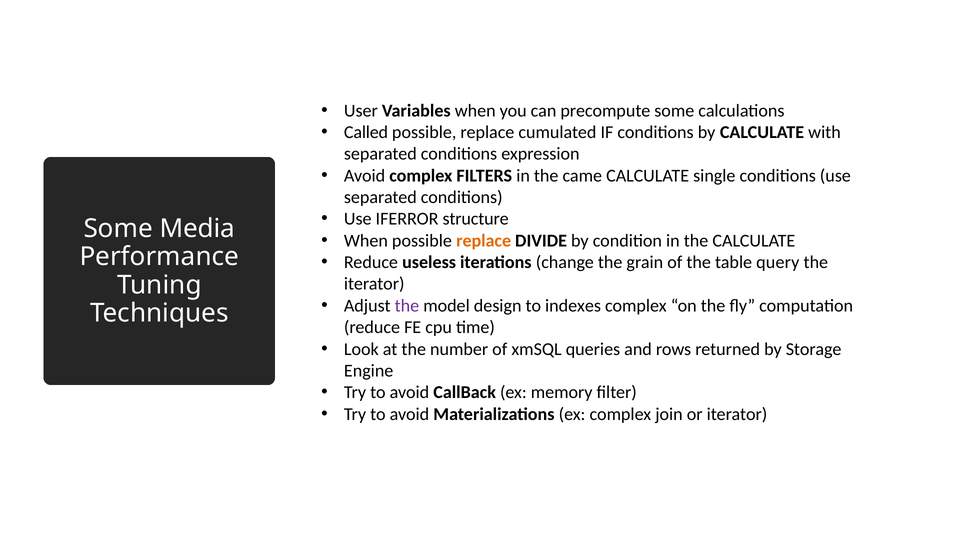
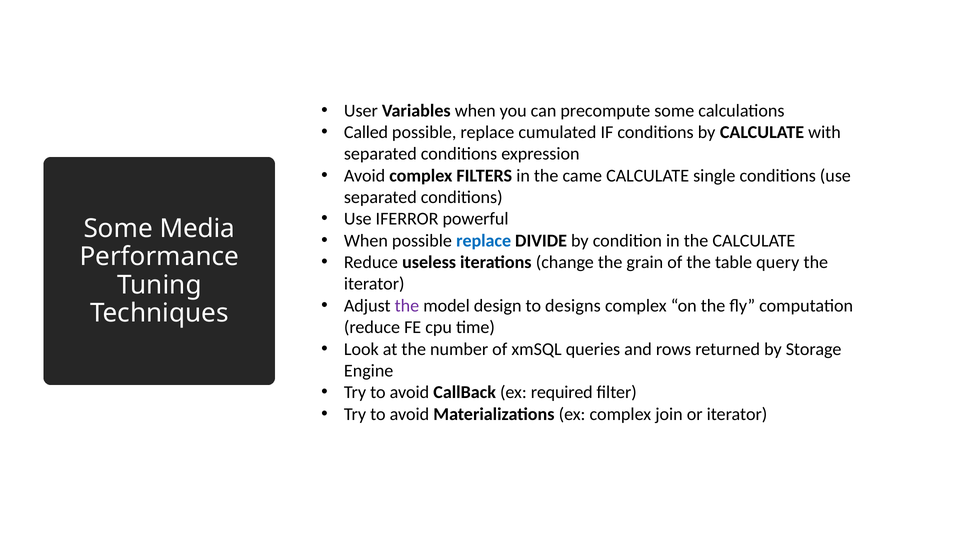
structure: structure -> powerful (476, 219)
replace colour: orange -> blue (484, 241)
indexes: indexes -> designs (573, 306)
memory: memory -> required (562, 393)
